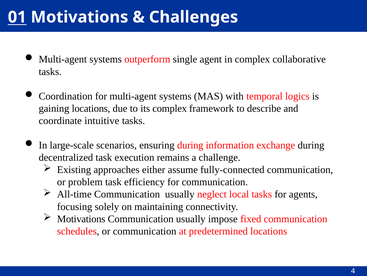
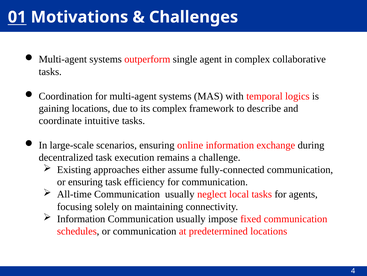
ensuring during: during -> online (190, 145)
or problem: problem -> ensuring (85, 182)
Motivations: Motivations -> Information (81, 218)
